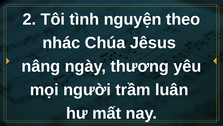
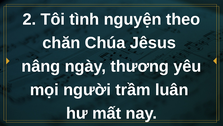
nhác: nhác -> chăn (61, 43)
